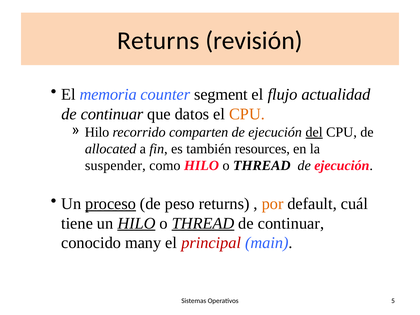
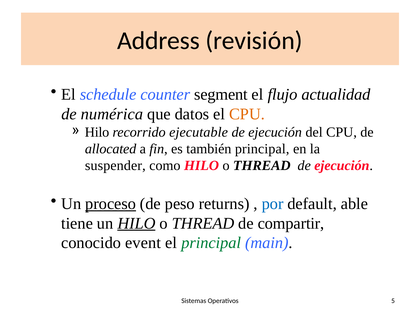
Returns: Returns -> Address (158, 41)
memoria: memoria -> schedule (108, 94)
continuar: continuar -> numérica (112, 114)
comparten: comparten -> ejecutable (199, 132)
del underline: present -> none (314, 132)
también resources: resources -> principal (262, 149)
por colour: orange -> blue (273, 204)
cuál: cuál -> able (354, 204)
THREAD underline: present -> none (203, 223)
continuar: continuar -> compartir (291, 223)
many: many -> event (143, 243)
principal colour: red -> green (211, 243)
